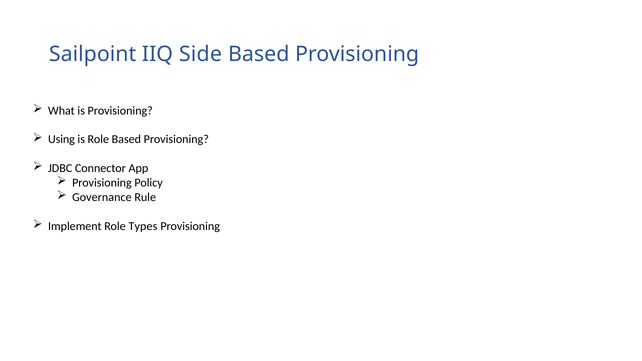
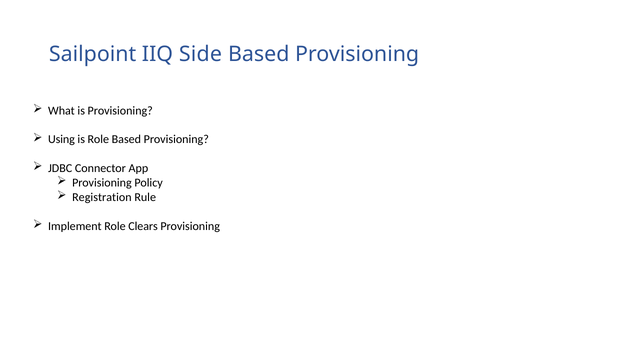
Governance: Governance -> Registration (102, 197)
Types: Types -> Clears (143, 226)
